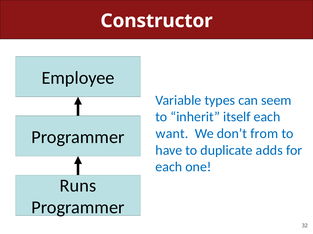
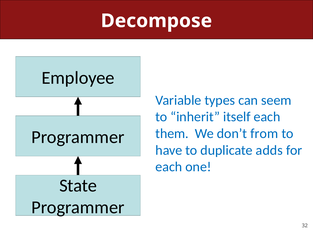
Constructor: Constructor -> Decompose (156, 21)
want: want -> them (172, 134)
Runs: Runs -> State (78, 186)
